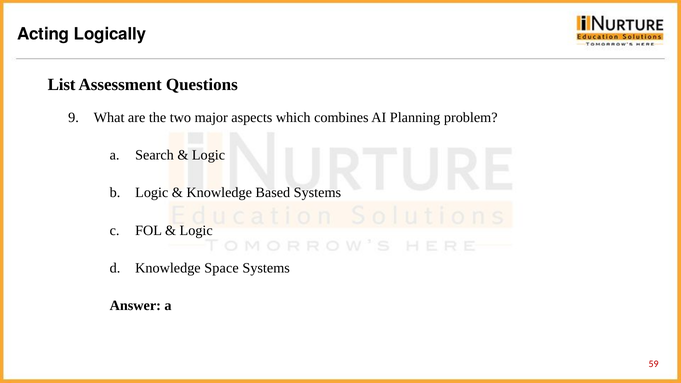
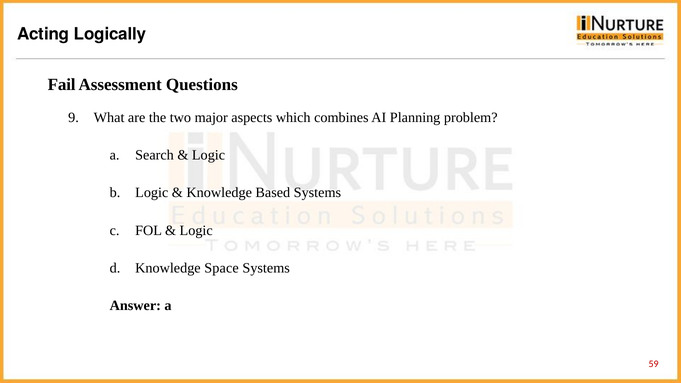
List: List -> Fail (62, 85)
